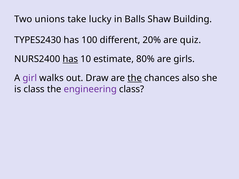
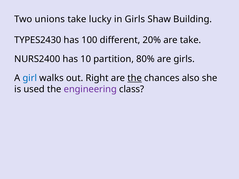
in Balls: Balls -> Girls (135, 19)
are quiz: quiz -> take (191, 40)
has underline: present -> none (70, 59)
estimate: estimate -> partition (114, 59)
girl colour: purple -> blue (30, 78)
Draw: Draw -> Right (97, 78)
is class: class -> used (34, 89)
